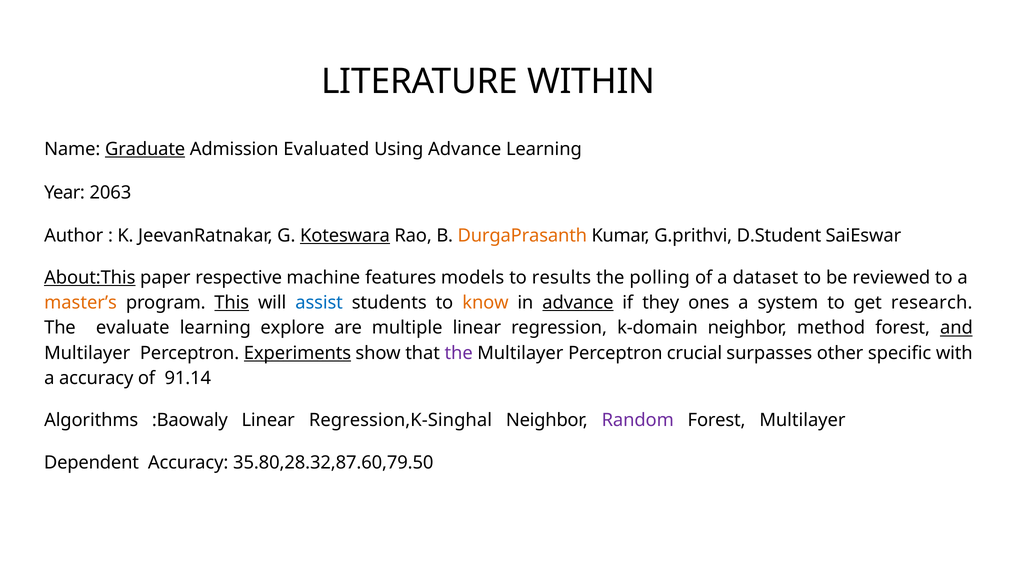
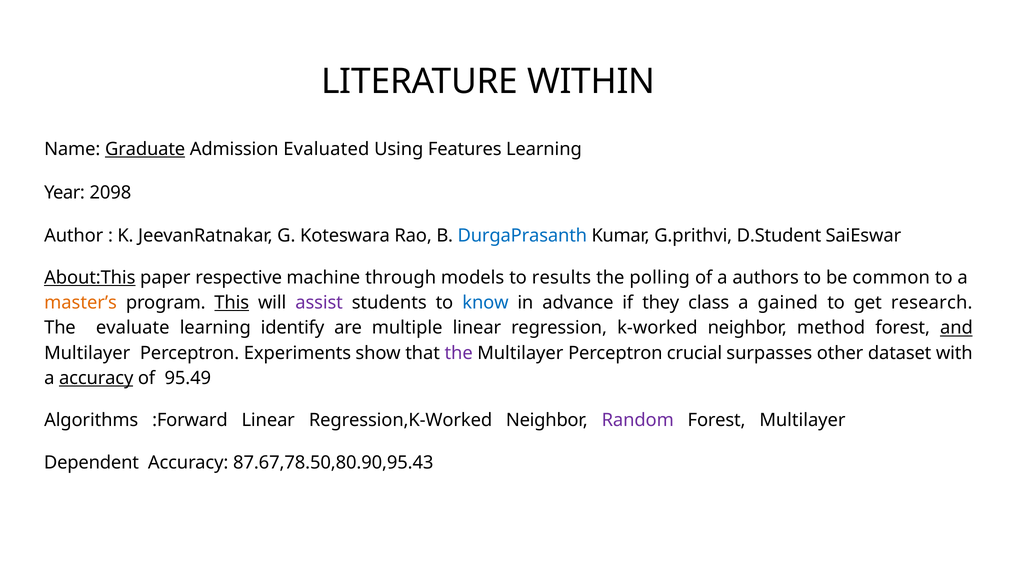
Using Advance: Advance -> Features (465, 149)
2063: 2063 -> 2098 (110, 192)
Koteswara underline: present -> none (345, 236)
DurgaPrasanth colour: orange -> blue (522, 236)
features: features -> through (401, 278)
dataset: dataset -> authors (766, 278)
reviewed: reviewed -> common (891, 278)
assist colour: blue -> purple (319, 303)
know colour: orange -> blue (485, 303)
advance underline: present -> none (578, 303)
ones: ones -> class (709, 303)
system: system -> gained (788, 303)
explore: explore -> identify (292, 328)
k-domain: k-domain -> k-worked (657, 328)
Experiments underline: present -> none (297, 353)
specific: specific -> dataset (900, 353)
accuracy underline: none -> present (96, 378)
91.14: 91.14 -> 95.49 (188, 378)
:Baowaly: :Baowaly -> :Forward (190, 420)
Regression,K-Singhal: Regression,K-Singhal -> Regression,K-Worked (401, 420)
35.80,28.32,87.60,79.50: 35.80,28.32,87.60,79.50 -> 87.67,78.50,80.90,95.43 (333, 463)
